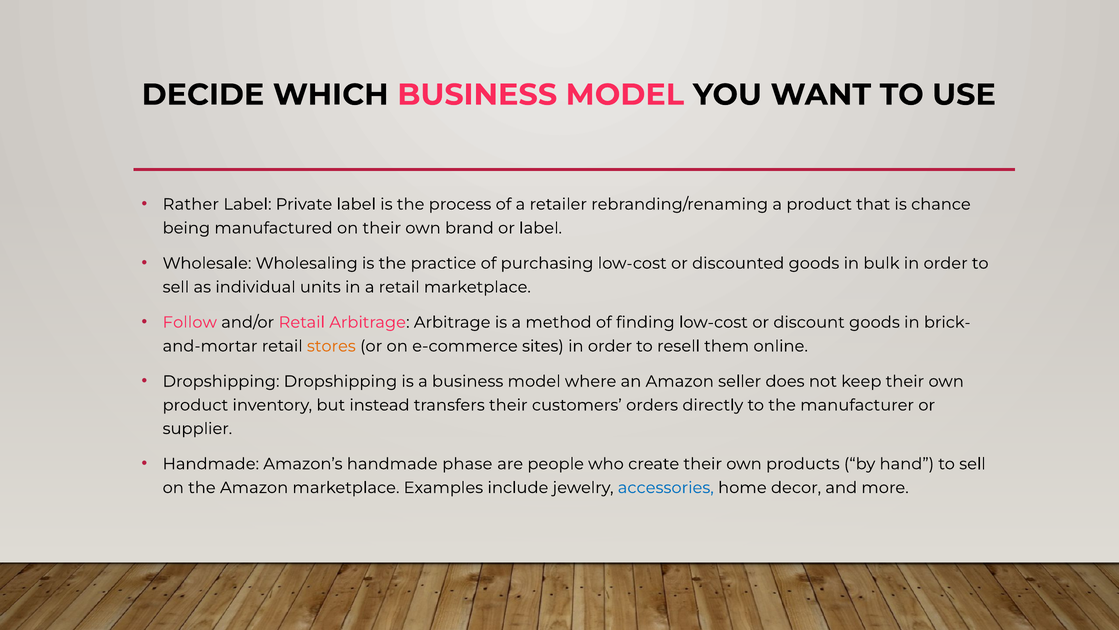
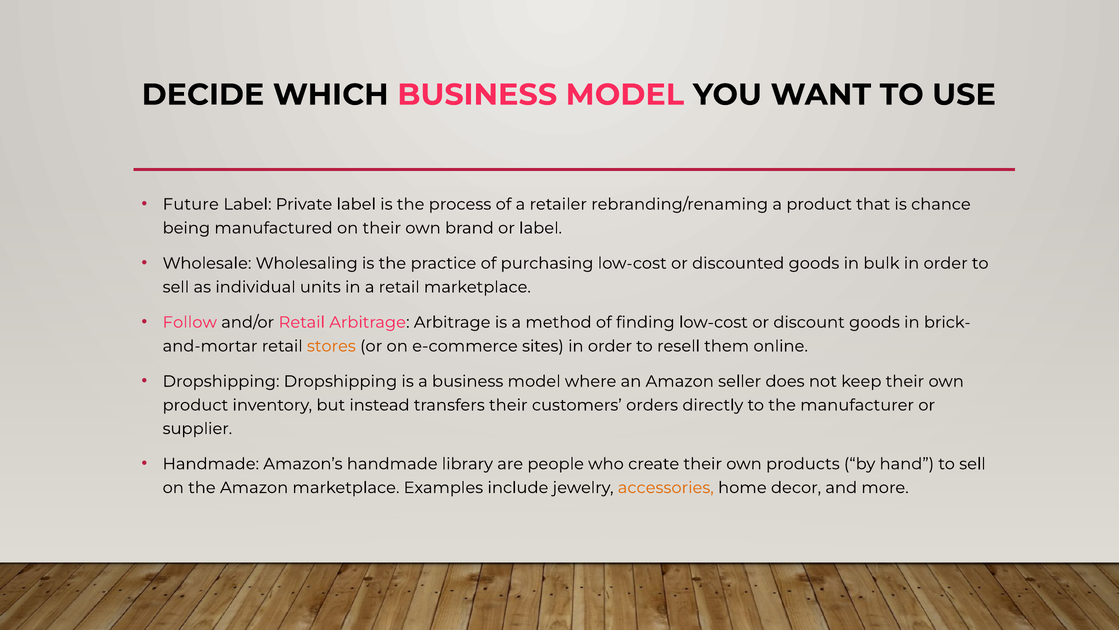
Rather: Rather -> Future (191, 204)
phase: phase -> library (467, 463)
accessories colour: blue -> orange (666, 487)
